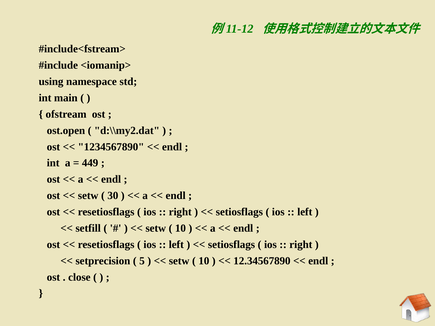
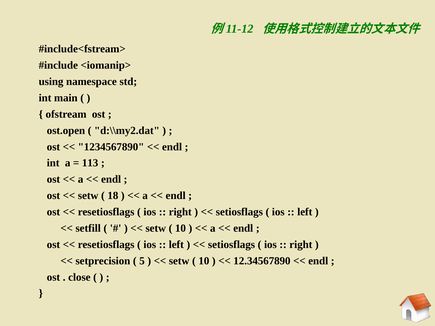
449: 449 -> 113 (90, 163)
30: 30 -> 18 (113, 196)
